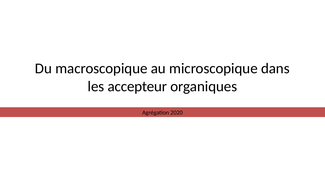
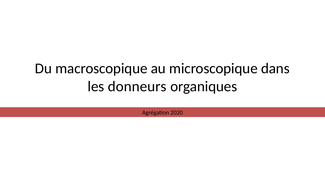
accepteur: accepteur -> donneurs (137, 86)
